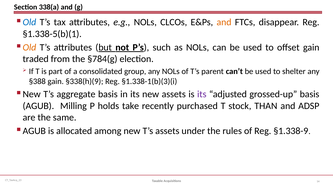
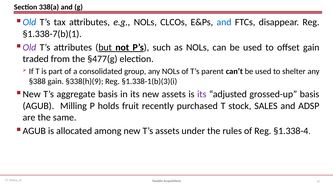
and colour: orange -> blue (224, 22)
§1.338-5(b)(1: §1.338-5(b)(1 -> §1.338-7(b)(1 (52, 34)
Old colour: orange -> purple (29, 48)
§784(g: §784(g -> §477(g (102, 59)
take: take -> fruit (131, 106)
THAN: THAN -> SALES (266, 106)
§1.338-9: §1.338-9 -> §1.338-4 (291, 131)
